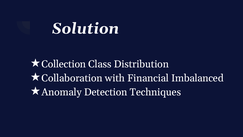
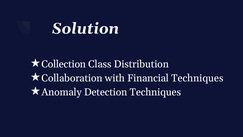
Financial Imbalanced: Imbalanced -> Techniques (197, 78)
